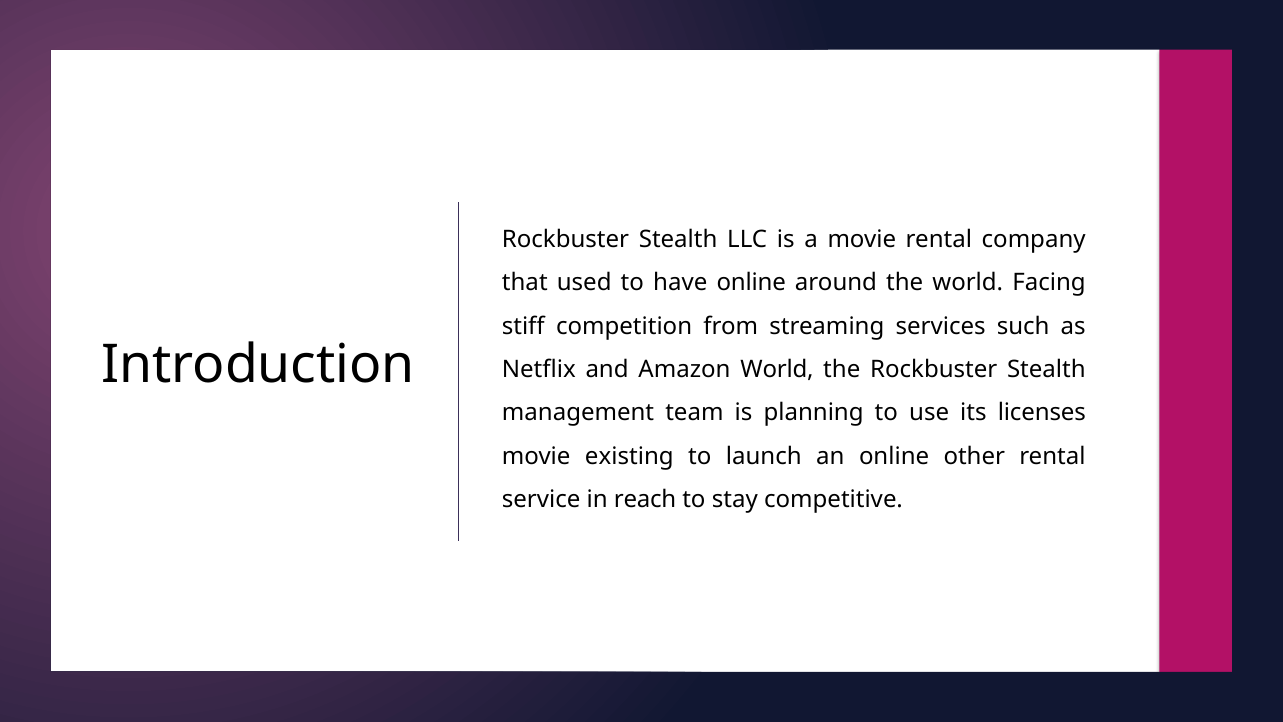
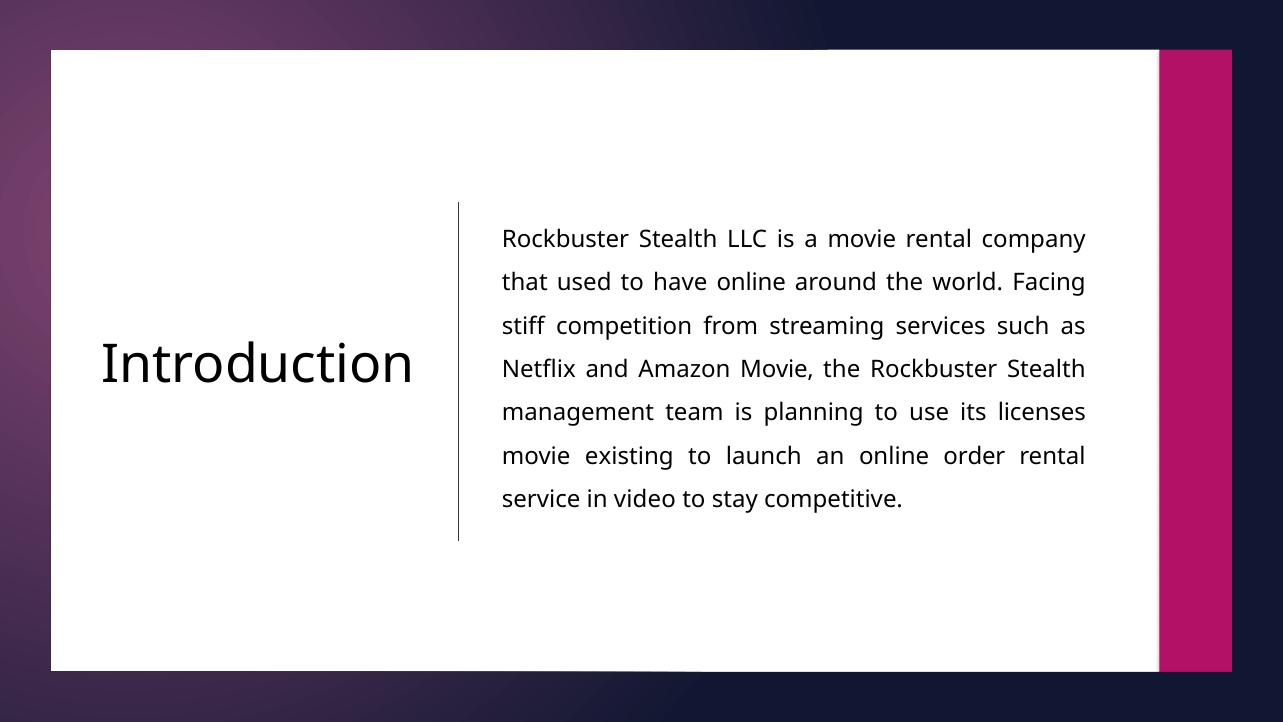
Amazon World: World -> Movie (777, 369)
other: other -> order (974, 456)
reach: reach -> video (645, 499)
